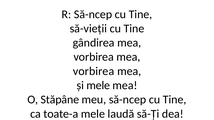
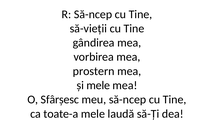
vorbirea: vorbirea -> prostern (94, 71)
Stăpâne: Stăpâne -> Sfârșesc (60, 100)
